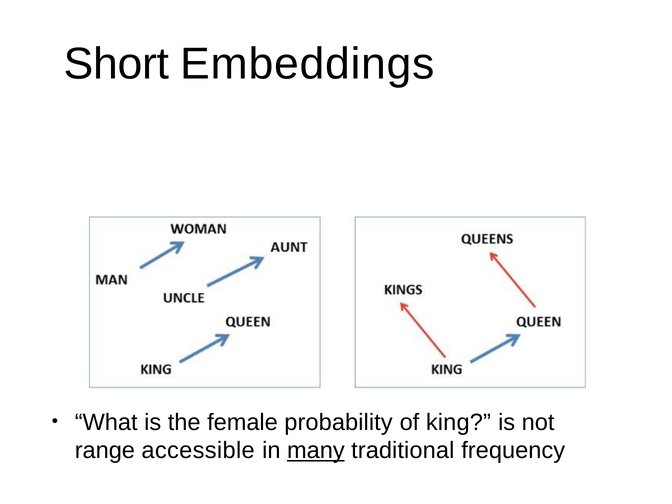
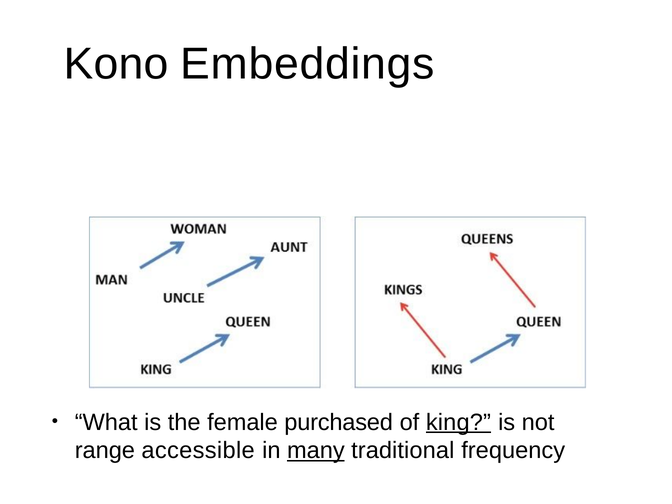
Short: Short -> Kono (116, 64)
probability: probability -> purchased (339, 422)
king underline: none -> present (458, 422)
